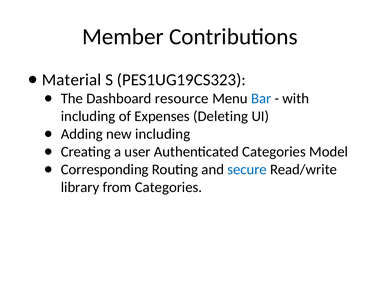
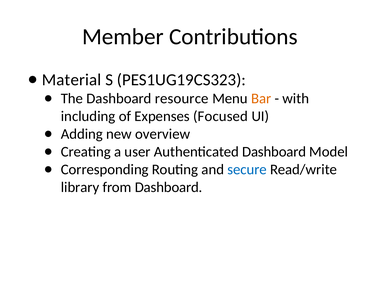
Bar colour: blue -> orange (261, 99)
Deleting: Deleting -> Focused (221, 116)
new including: including -> overview (163, 134)
Authenticated Categories: Categories -> Dashboard (274, 152)
from Categories: Categories -> Dashboard (169, 187)
